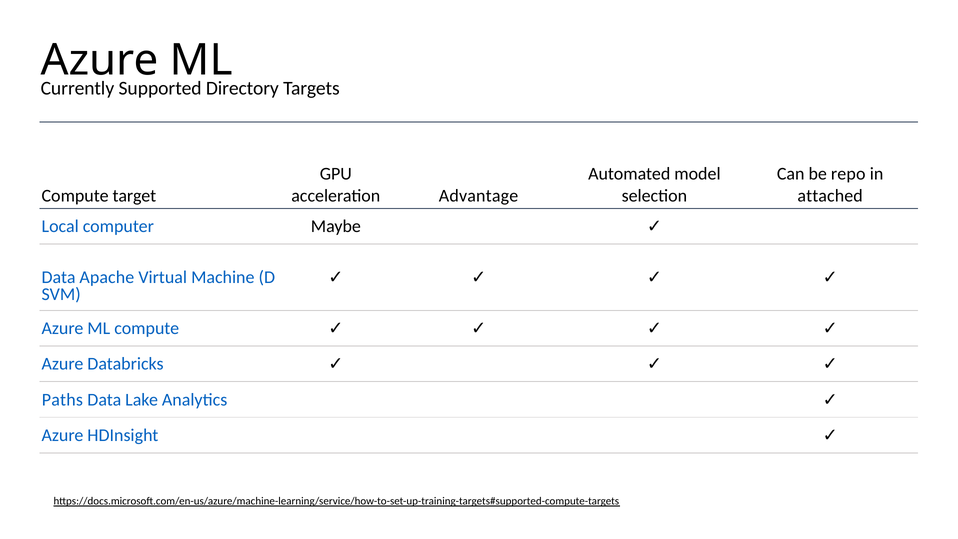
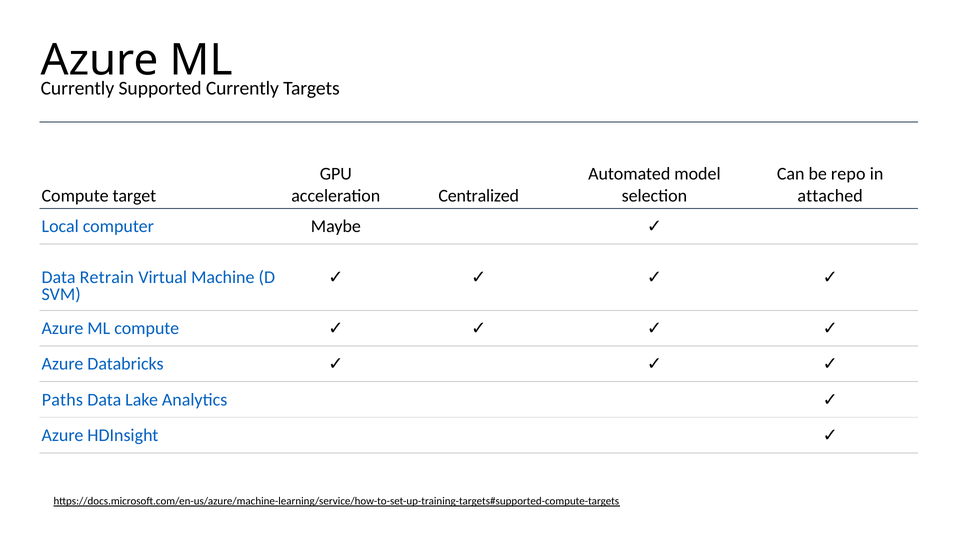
Supported Directory: Directory -> Currently (242, 88)
Advantage: Advantage -> Centralized (479, 196)
Apache: Apache -> Retrain (107, 277)
